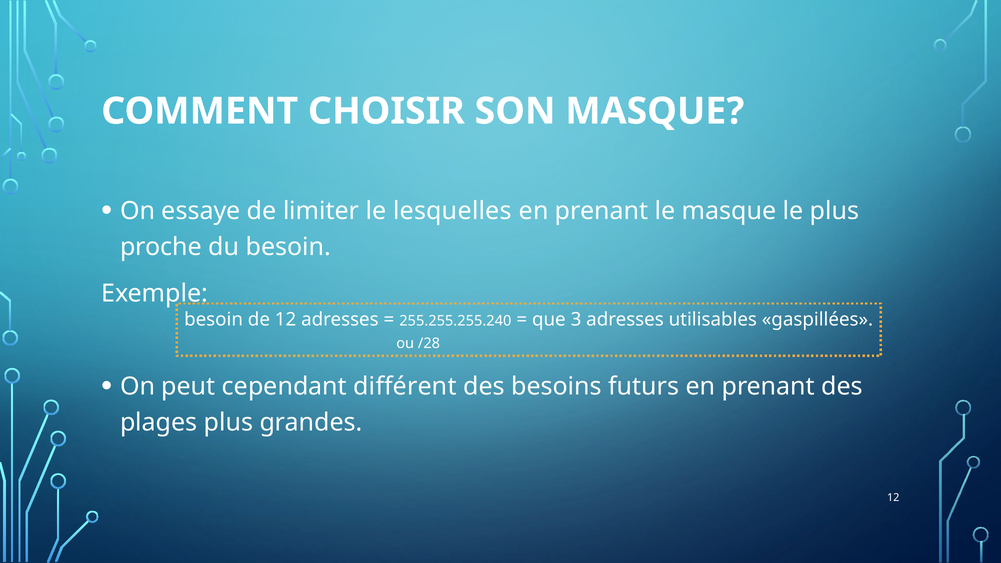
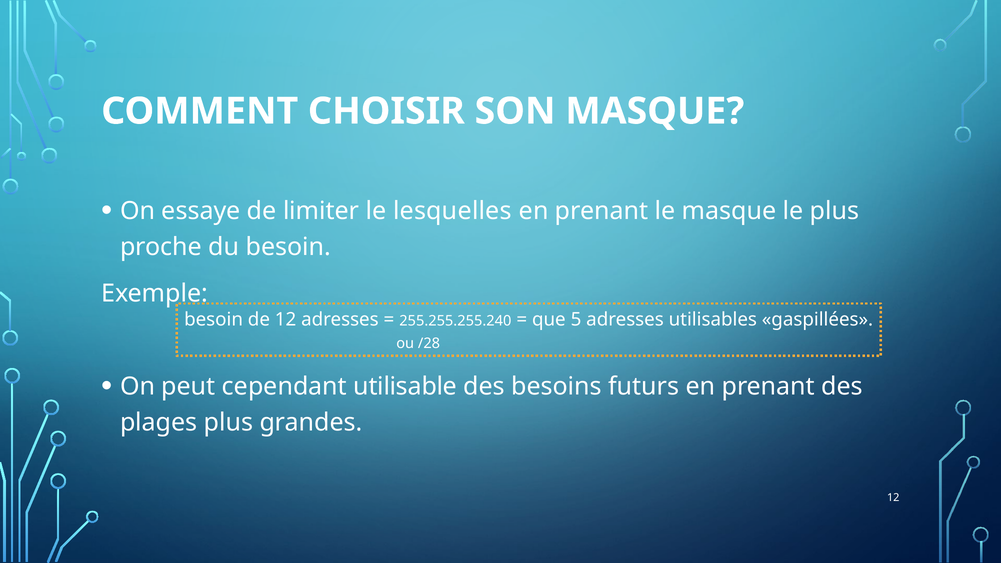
3: 3 -> 5 (576, 320)
différent: différent -> utilisable (405, 387)
